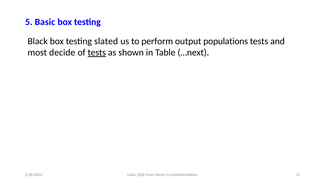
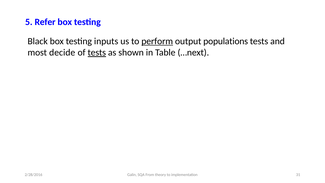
Basic: Basic -> Refer (45, 22)
slated: slated -> inputs (106, 41)
perform underline: none -> present (157, 41)
